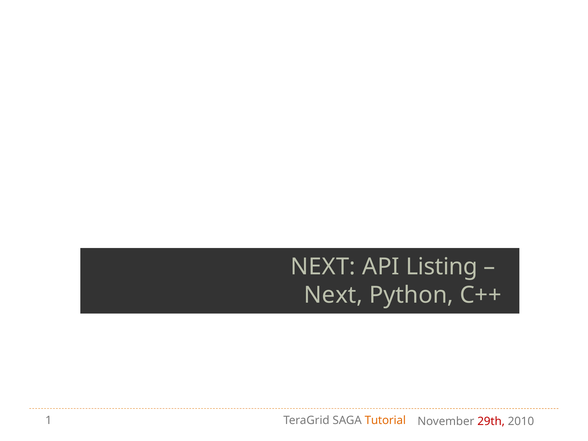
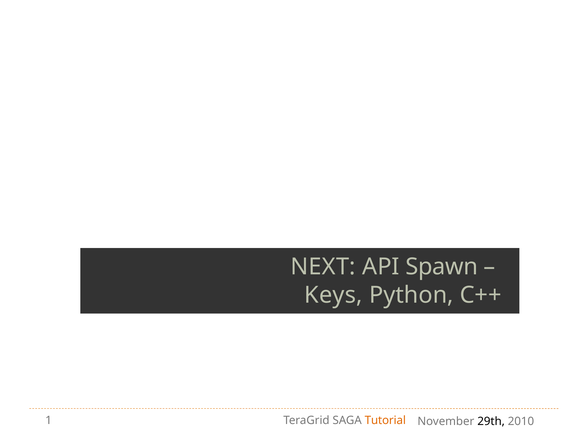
Listing: Listing -> Spawn (442, 267)
Next: Next -> Keys (333, 295)
29th colour: red -> black (491, 421)
